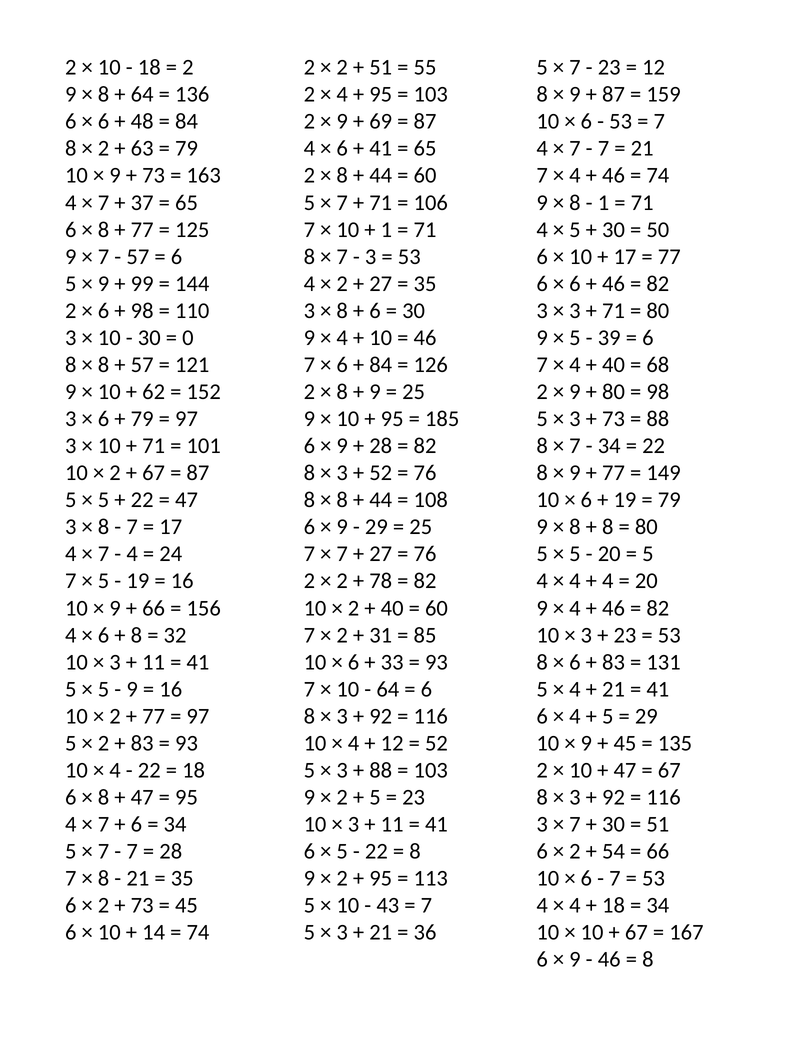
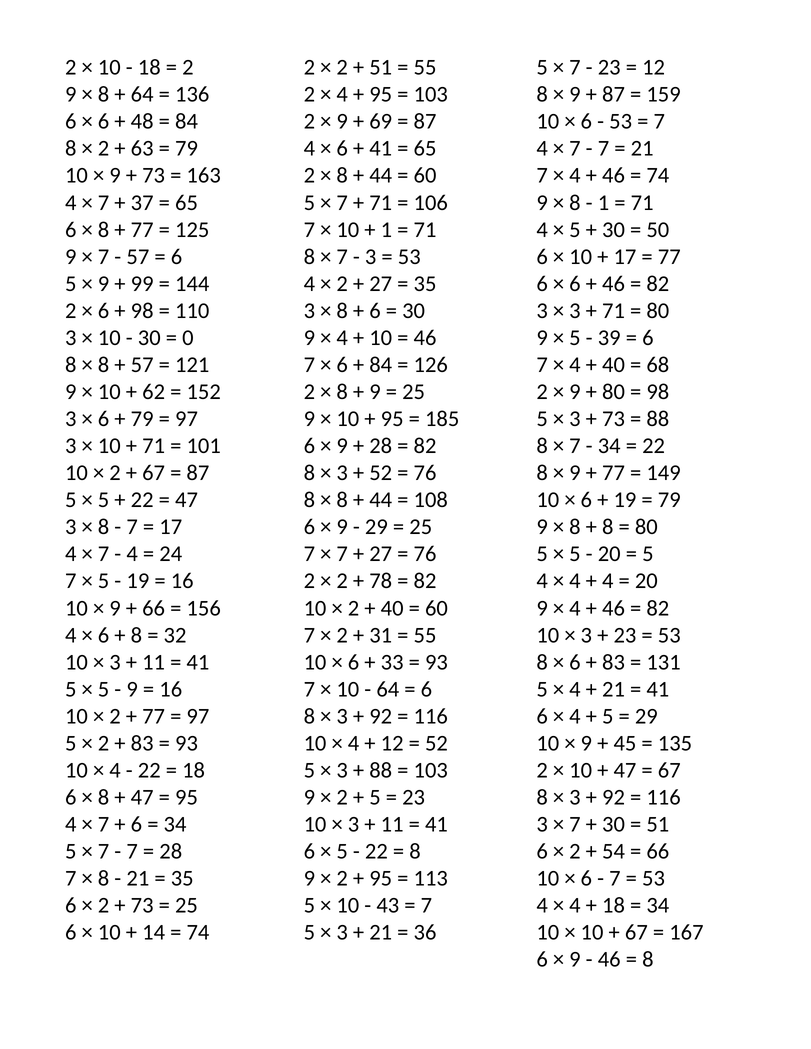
85: 85 -> 55 (425, 635)
45: 45 -> 25 (186, 906)
